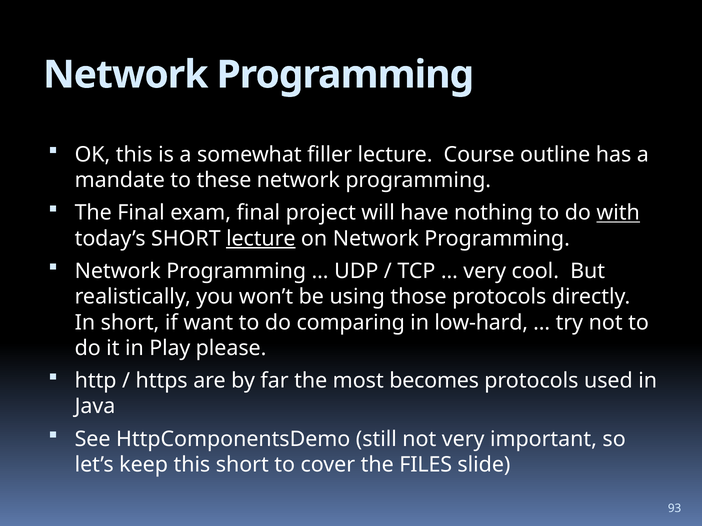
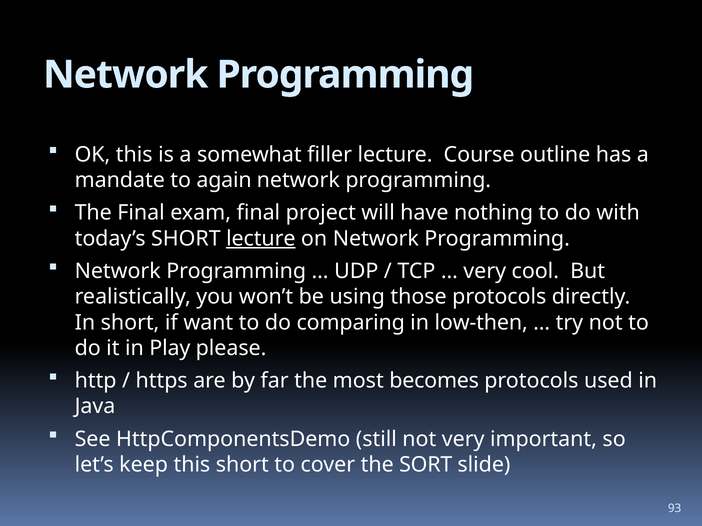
these: these -> again (224, 180)
with underline: present -> none (618, 213)
low-hard: low-hard -> low-then (481, 323)
FILES: FILES -> SORT (426, 465)
